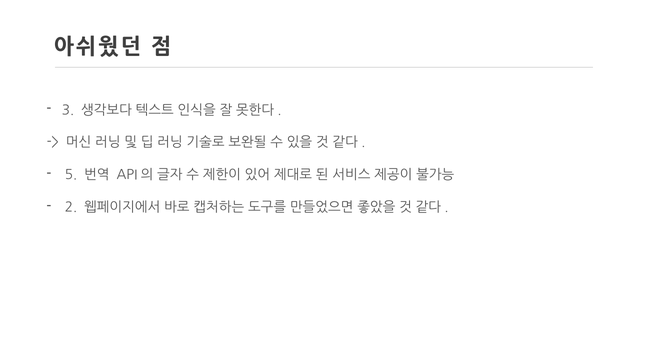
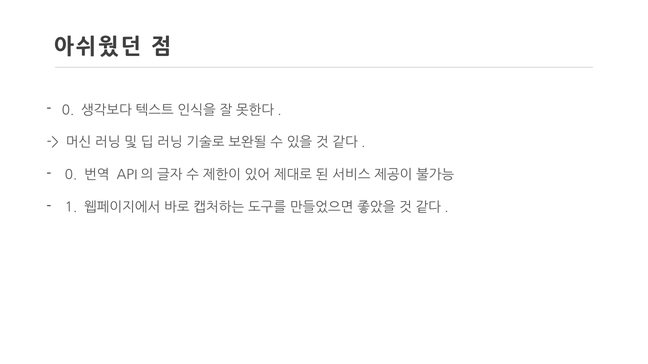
3: 3 -> 0 (68, 110)
5: 5 -> 0 (71, 175)
2: 2 -> 1 (71, 208)
